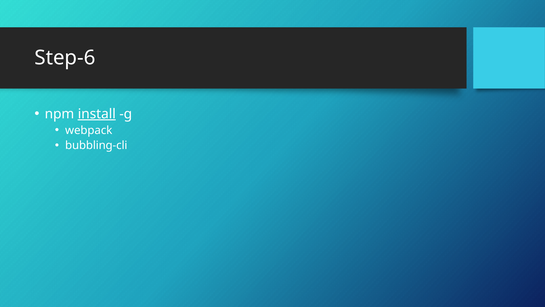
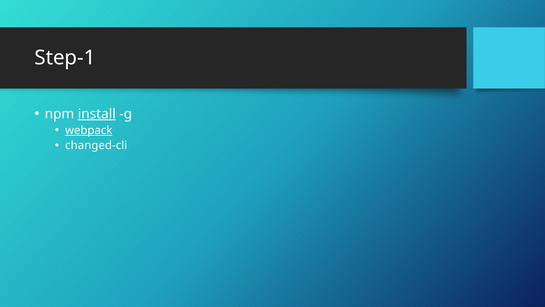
Step-6: Step-6 -> Step-1 (65, 58)
webpack underline: none -> present (89, 130)
bubbling-cli: bubbling-cli -> changed-cli (96, 145)
